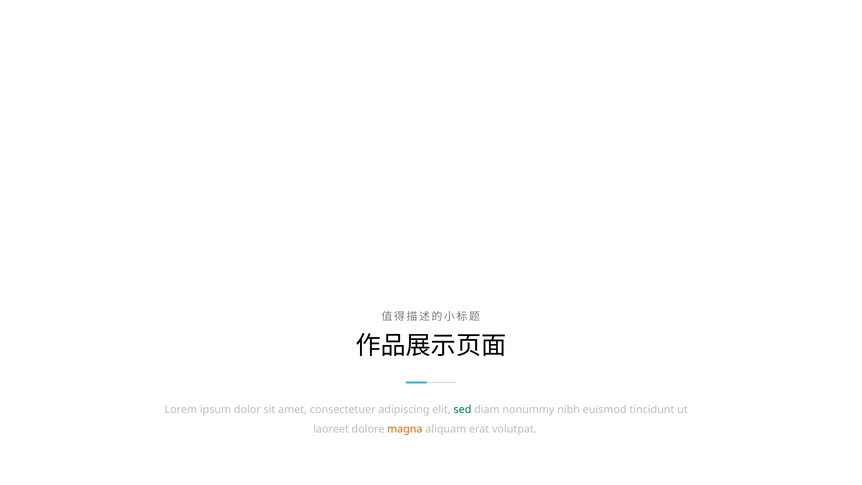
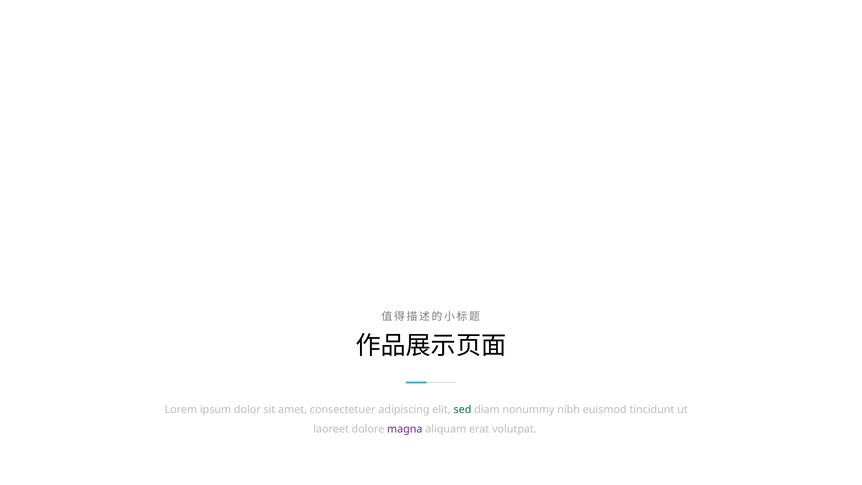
magna colour: orange -> purple (405, 429)
